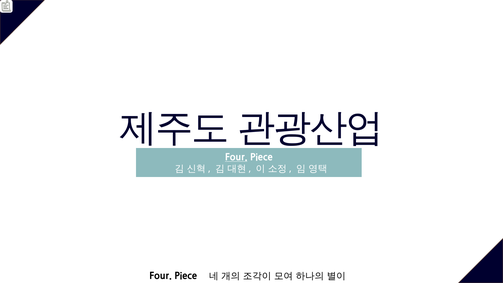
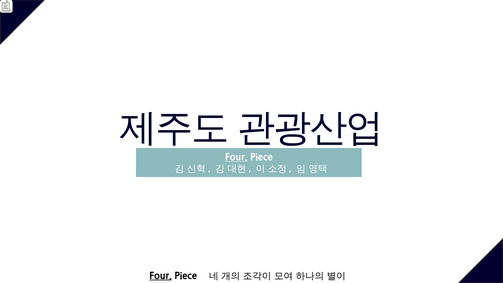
Four underline: none -> present (161, 276)
